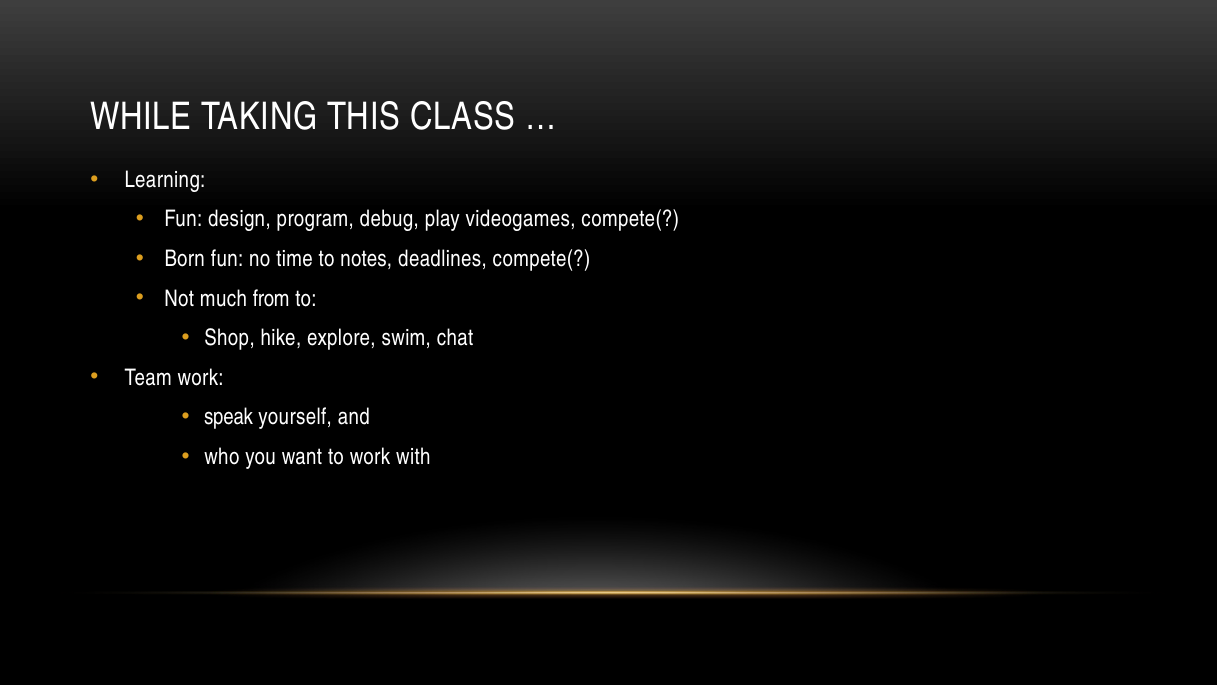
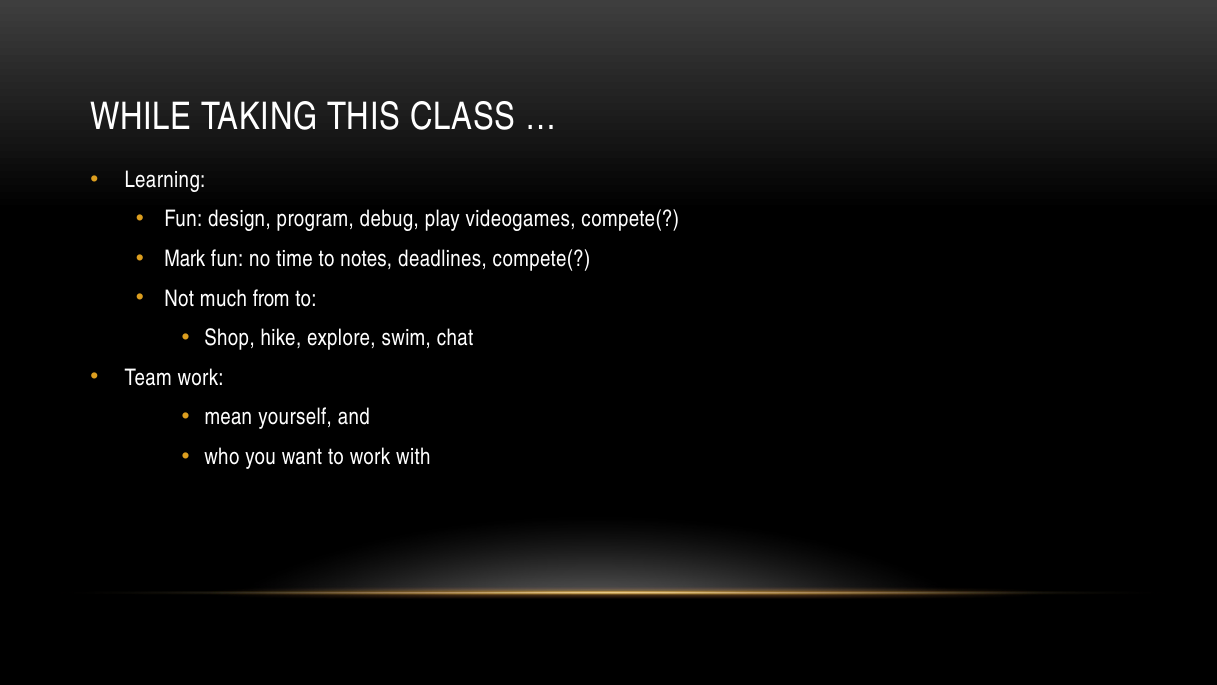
Born: Born -> Mark (185, 259)
speak: speak -> mean (228, 417)
